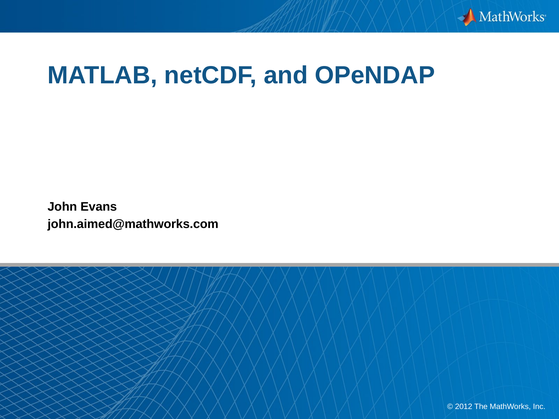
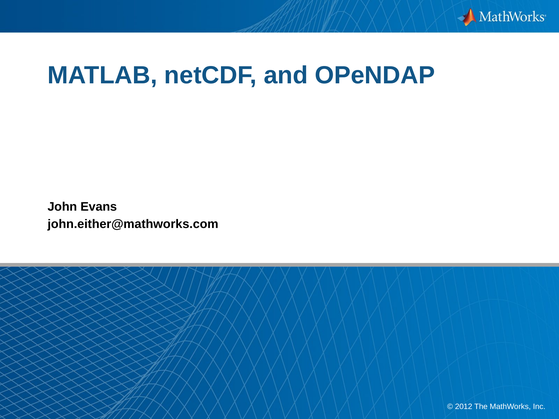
john.aimed@mathworks.com: john.aimed@mathworks.com -> john.either@mathworks.com (133, 224)
